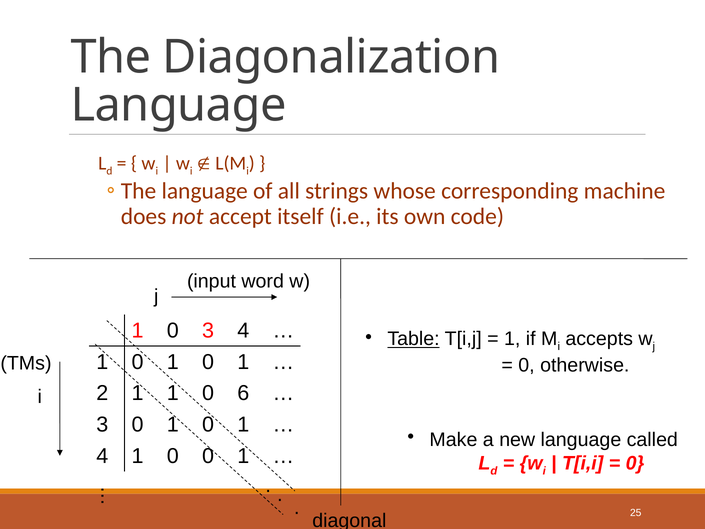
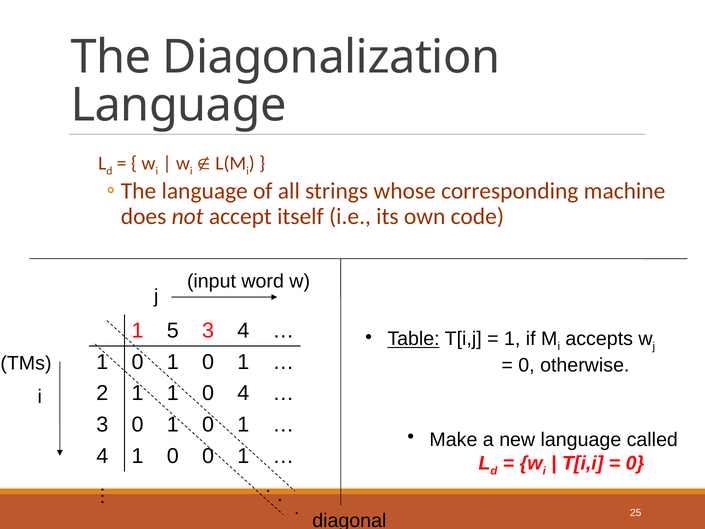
0: 0 -> 5 (173, 330)
0 6: 6 -> 4 (243, 393)
